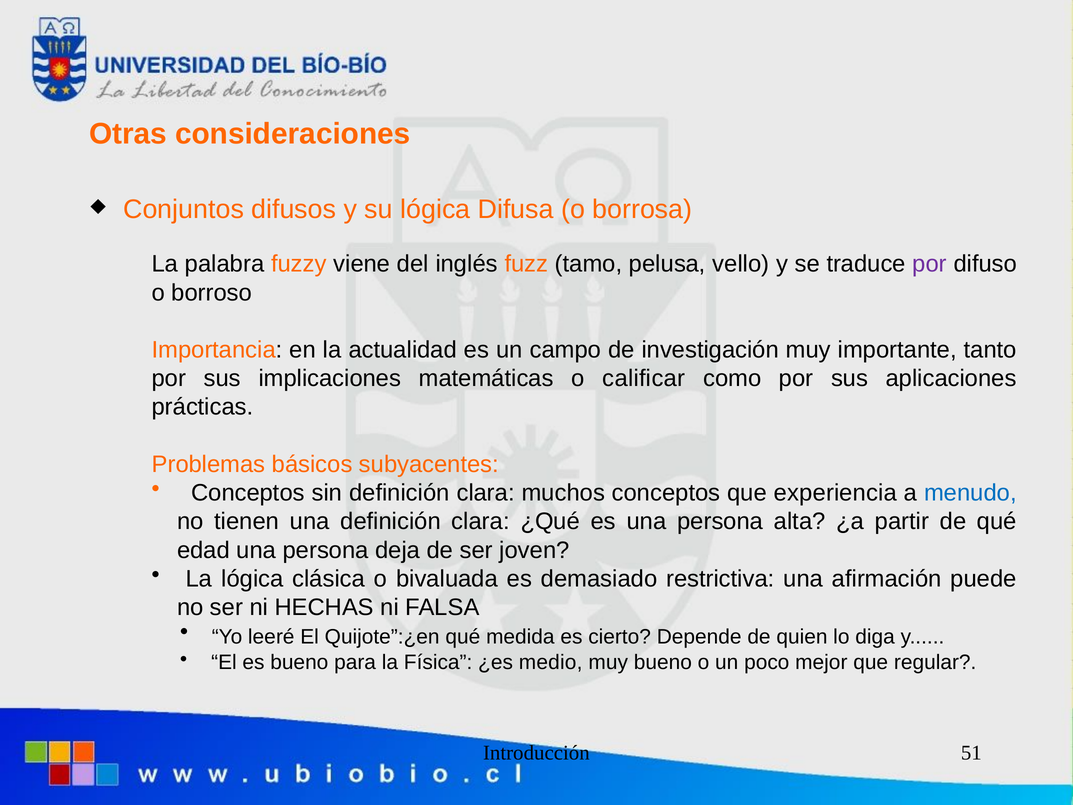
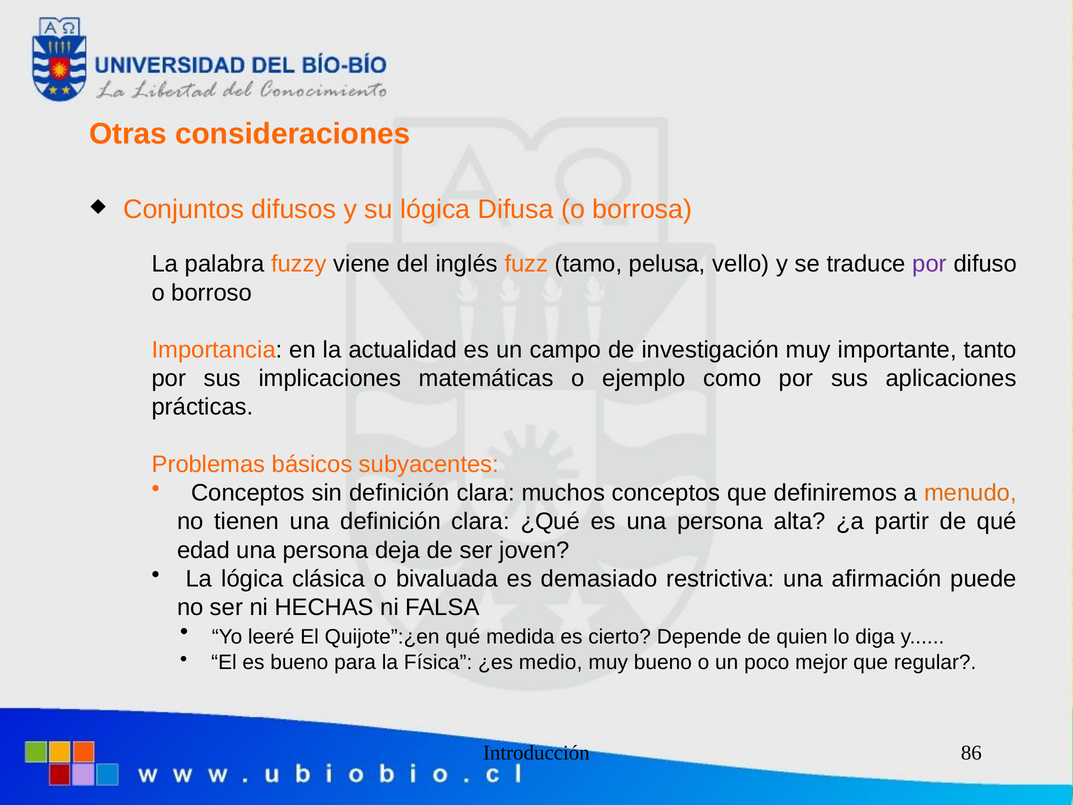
calificar: calificar -> ejemplo (644, 378)
experiencia: experiencia -> definiremos (835, 493)
menudo colour: blue -> orange (970, 493)
51: 51 -> 86 (971, 753)
